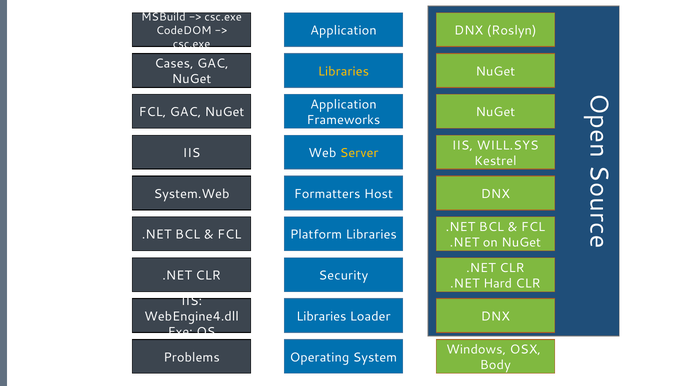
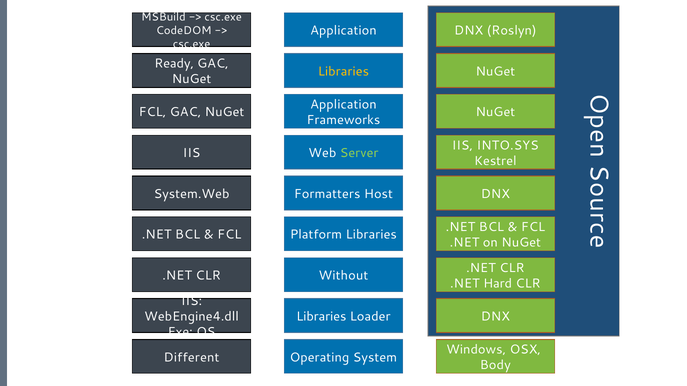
Cases: Cases -> Ready (174, 64)
WILL.SYS: WILL.SYS -> INTO.SYS (508, 145)
Server colour: yellow -> light green (359, 153)
Security: Security -> Without (343, 276)
Problems: Problems -> Different (192, 358)
